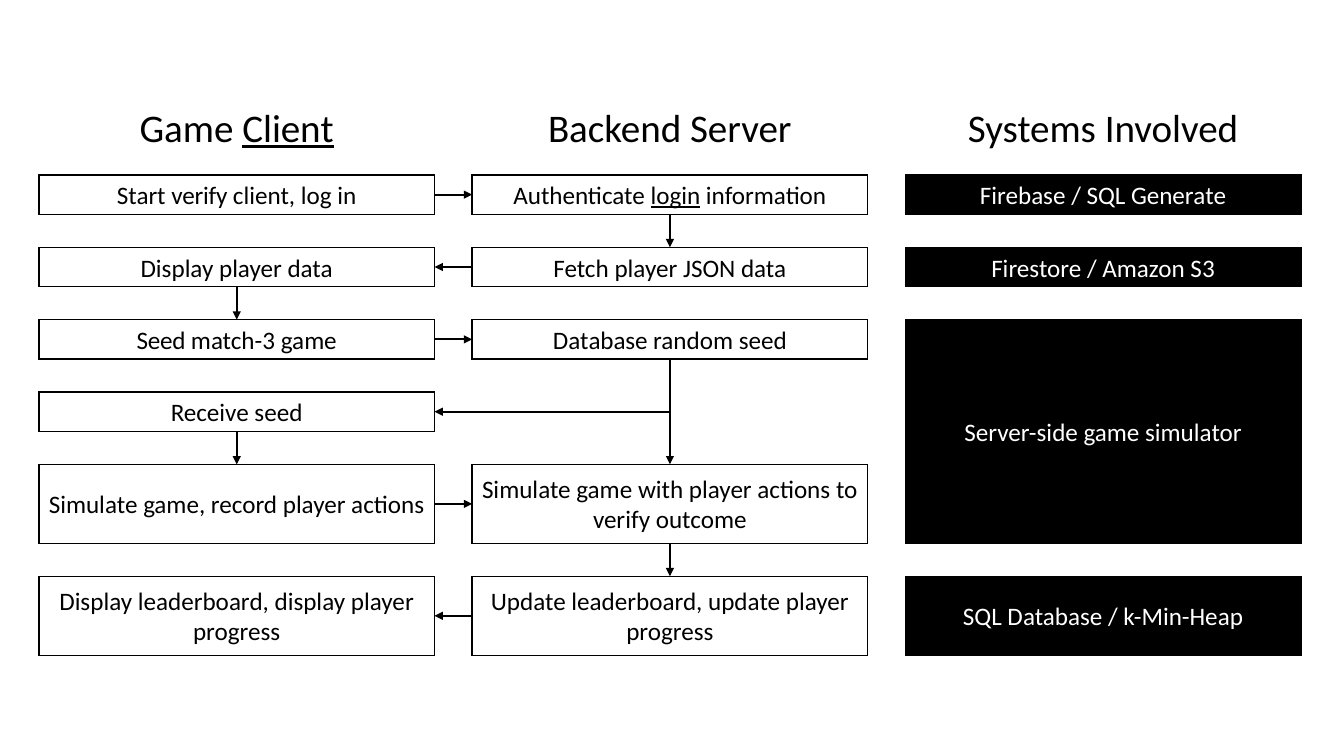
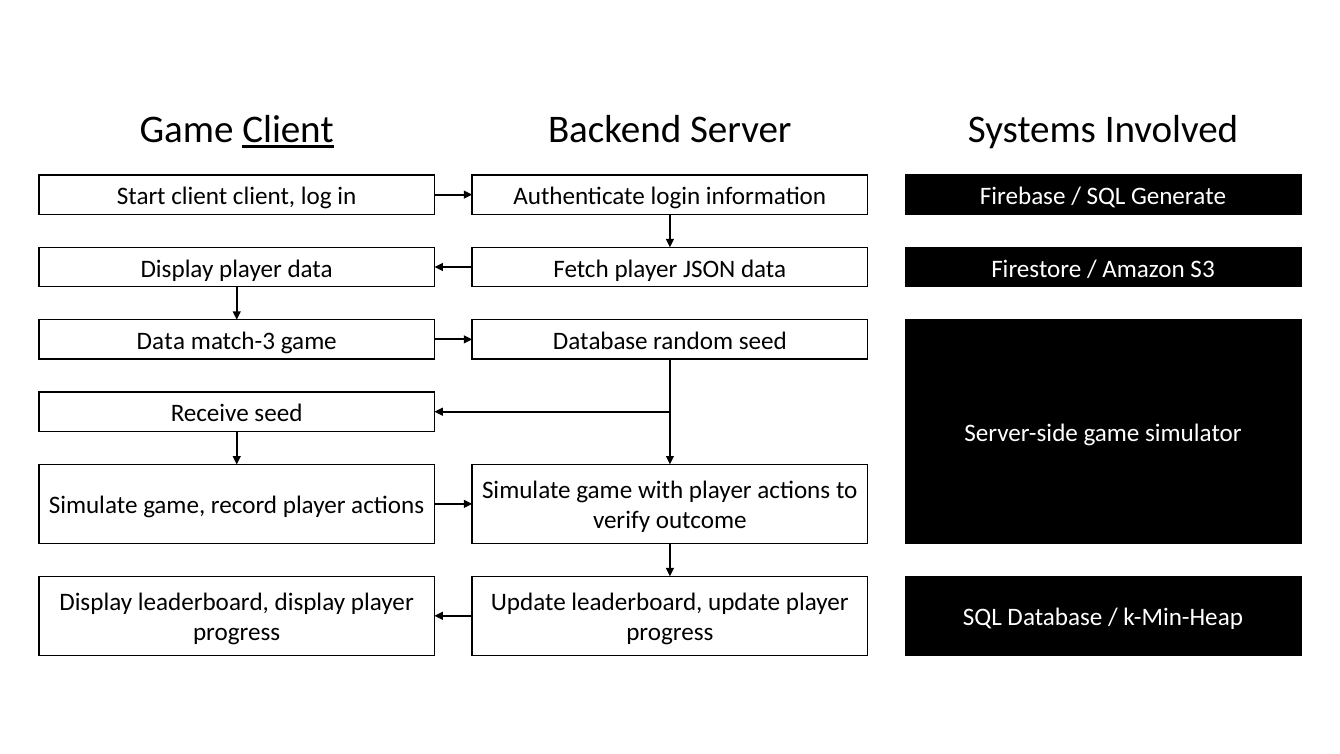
Start verify: verify -> client (199, 196)
login underline: present -> none (675, 196)
Seed: Seed -> Data (161, 341)
